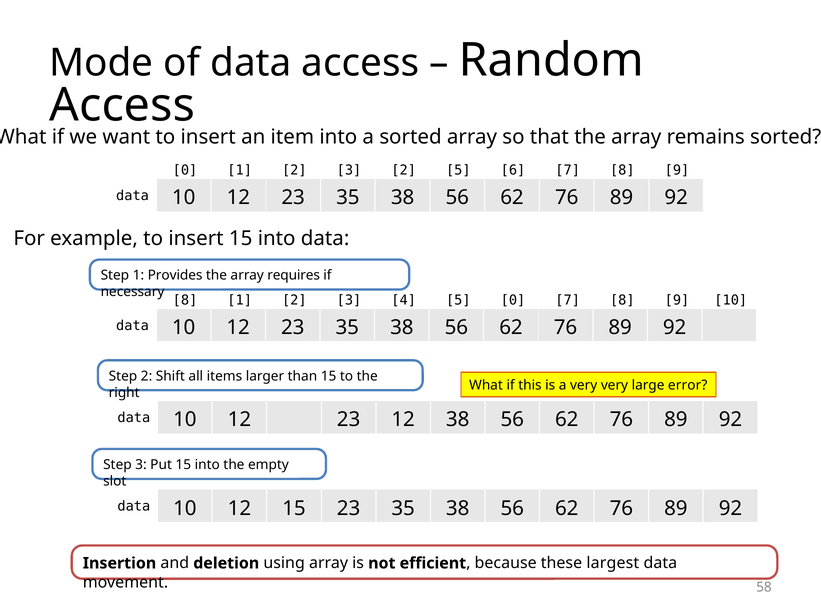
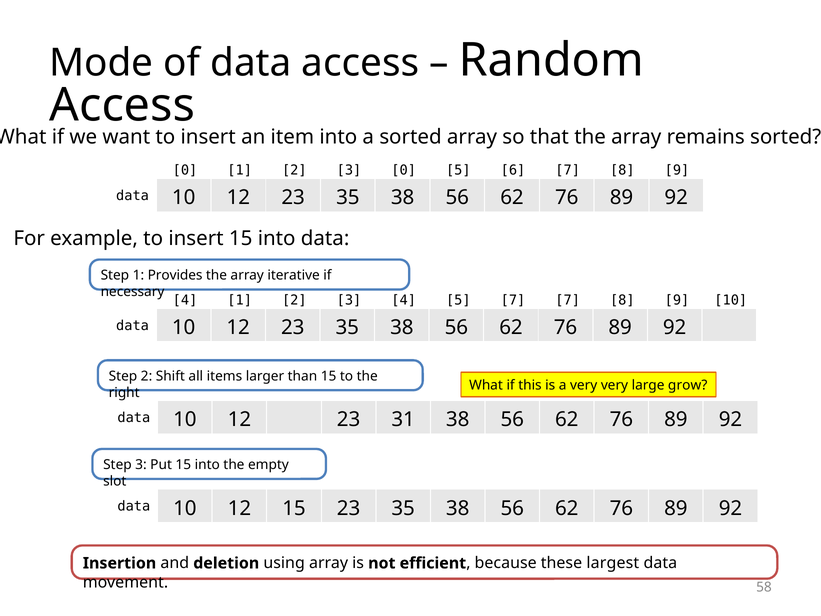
3 2: 2 -> 0 (404, 170)
requires: requires -> iterative (294, 275)
8: 8 -> 4 (185, 300)
5 0: 0 -> 7 (513, 300)
error: error -> grow (688, 385)
23 12: 12 -> 31 (403, 420)
